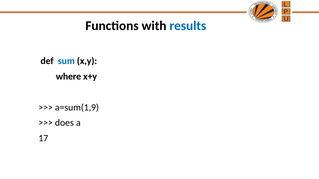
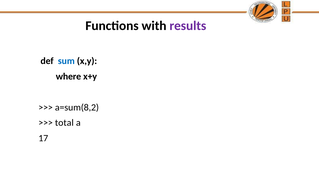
results colour: blue -> purple (188, 26)
a=sum(1,9: a=sum(1,9 -> a=sum(8,2 (77, 108)
does: does -> total (64, 123)
